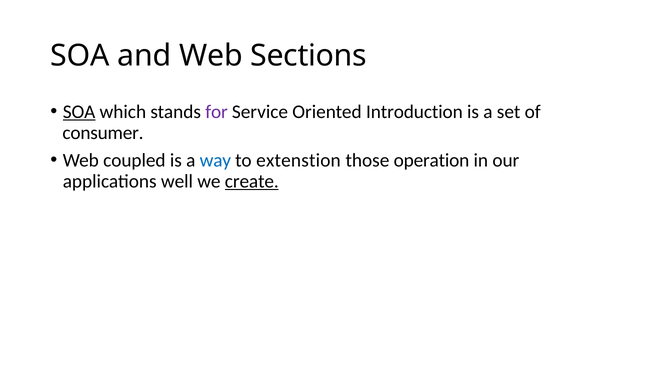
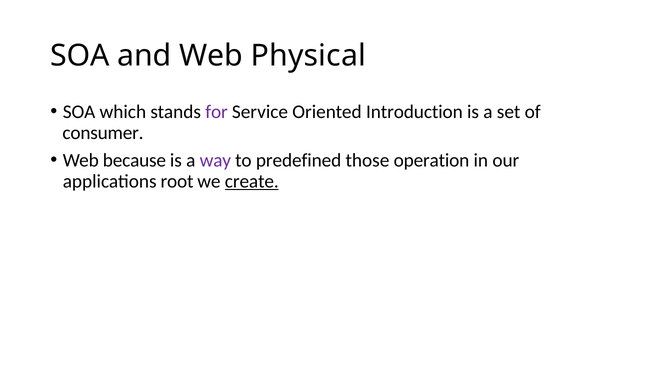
Sections: Sections -> Physical (308, 56)
SOA underline: present -> none (79, 112)
coupled: coupled -> because (134, 160)
way colour: blue -> purple (215, 160)
extenstion: extenstion -> predefined (299, 160)
well: well -> root (177, 181)
